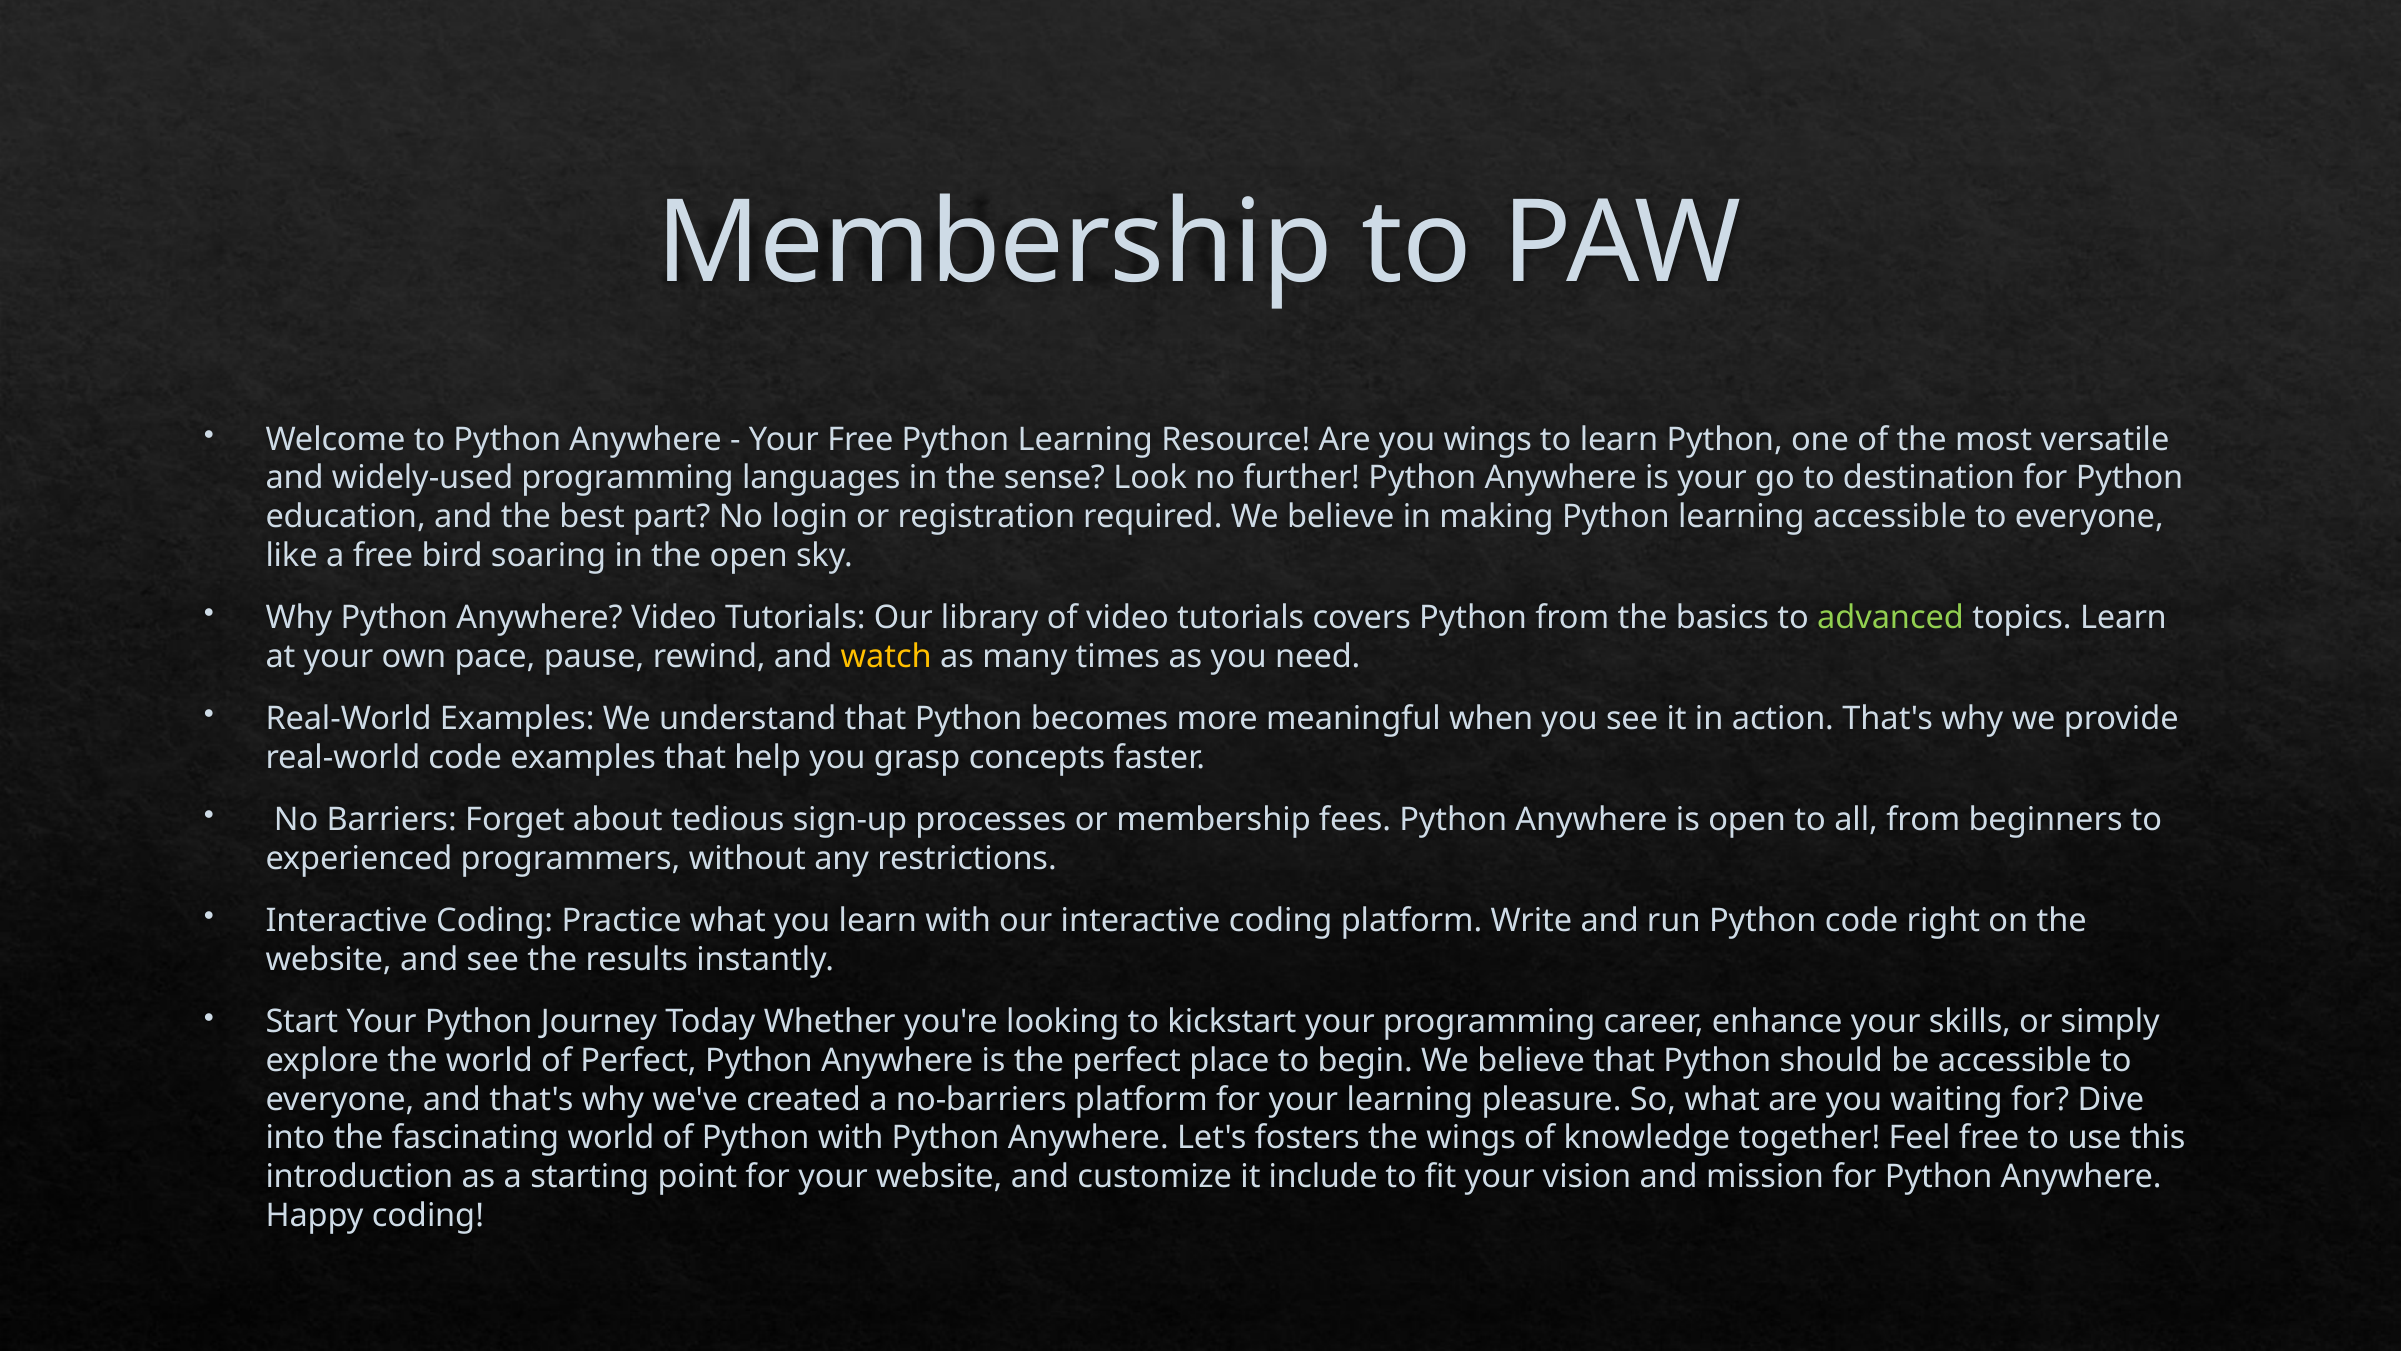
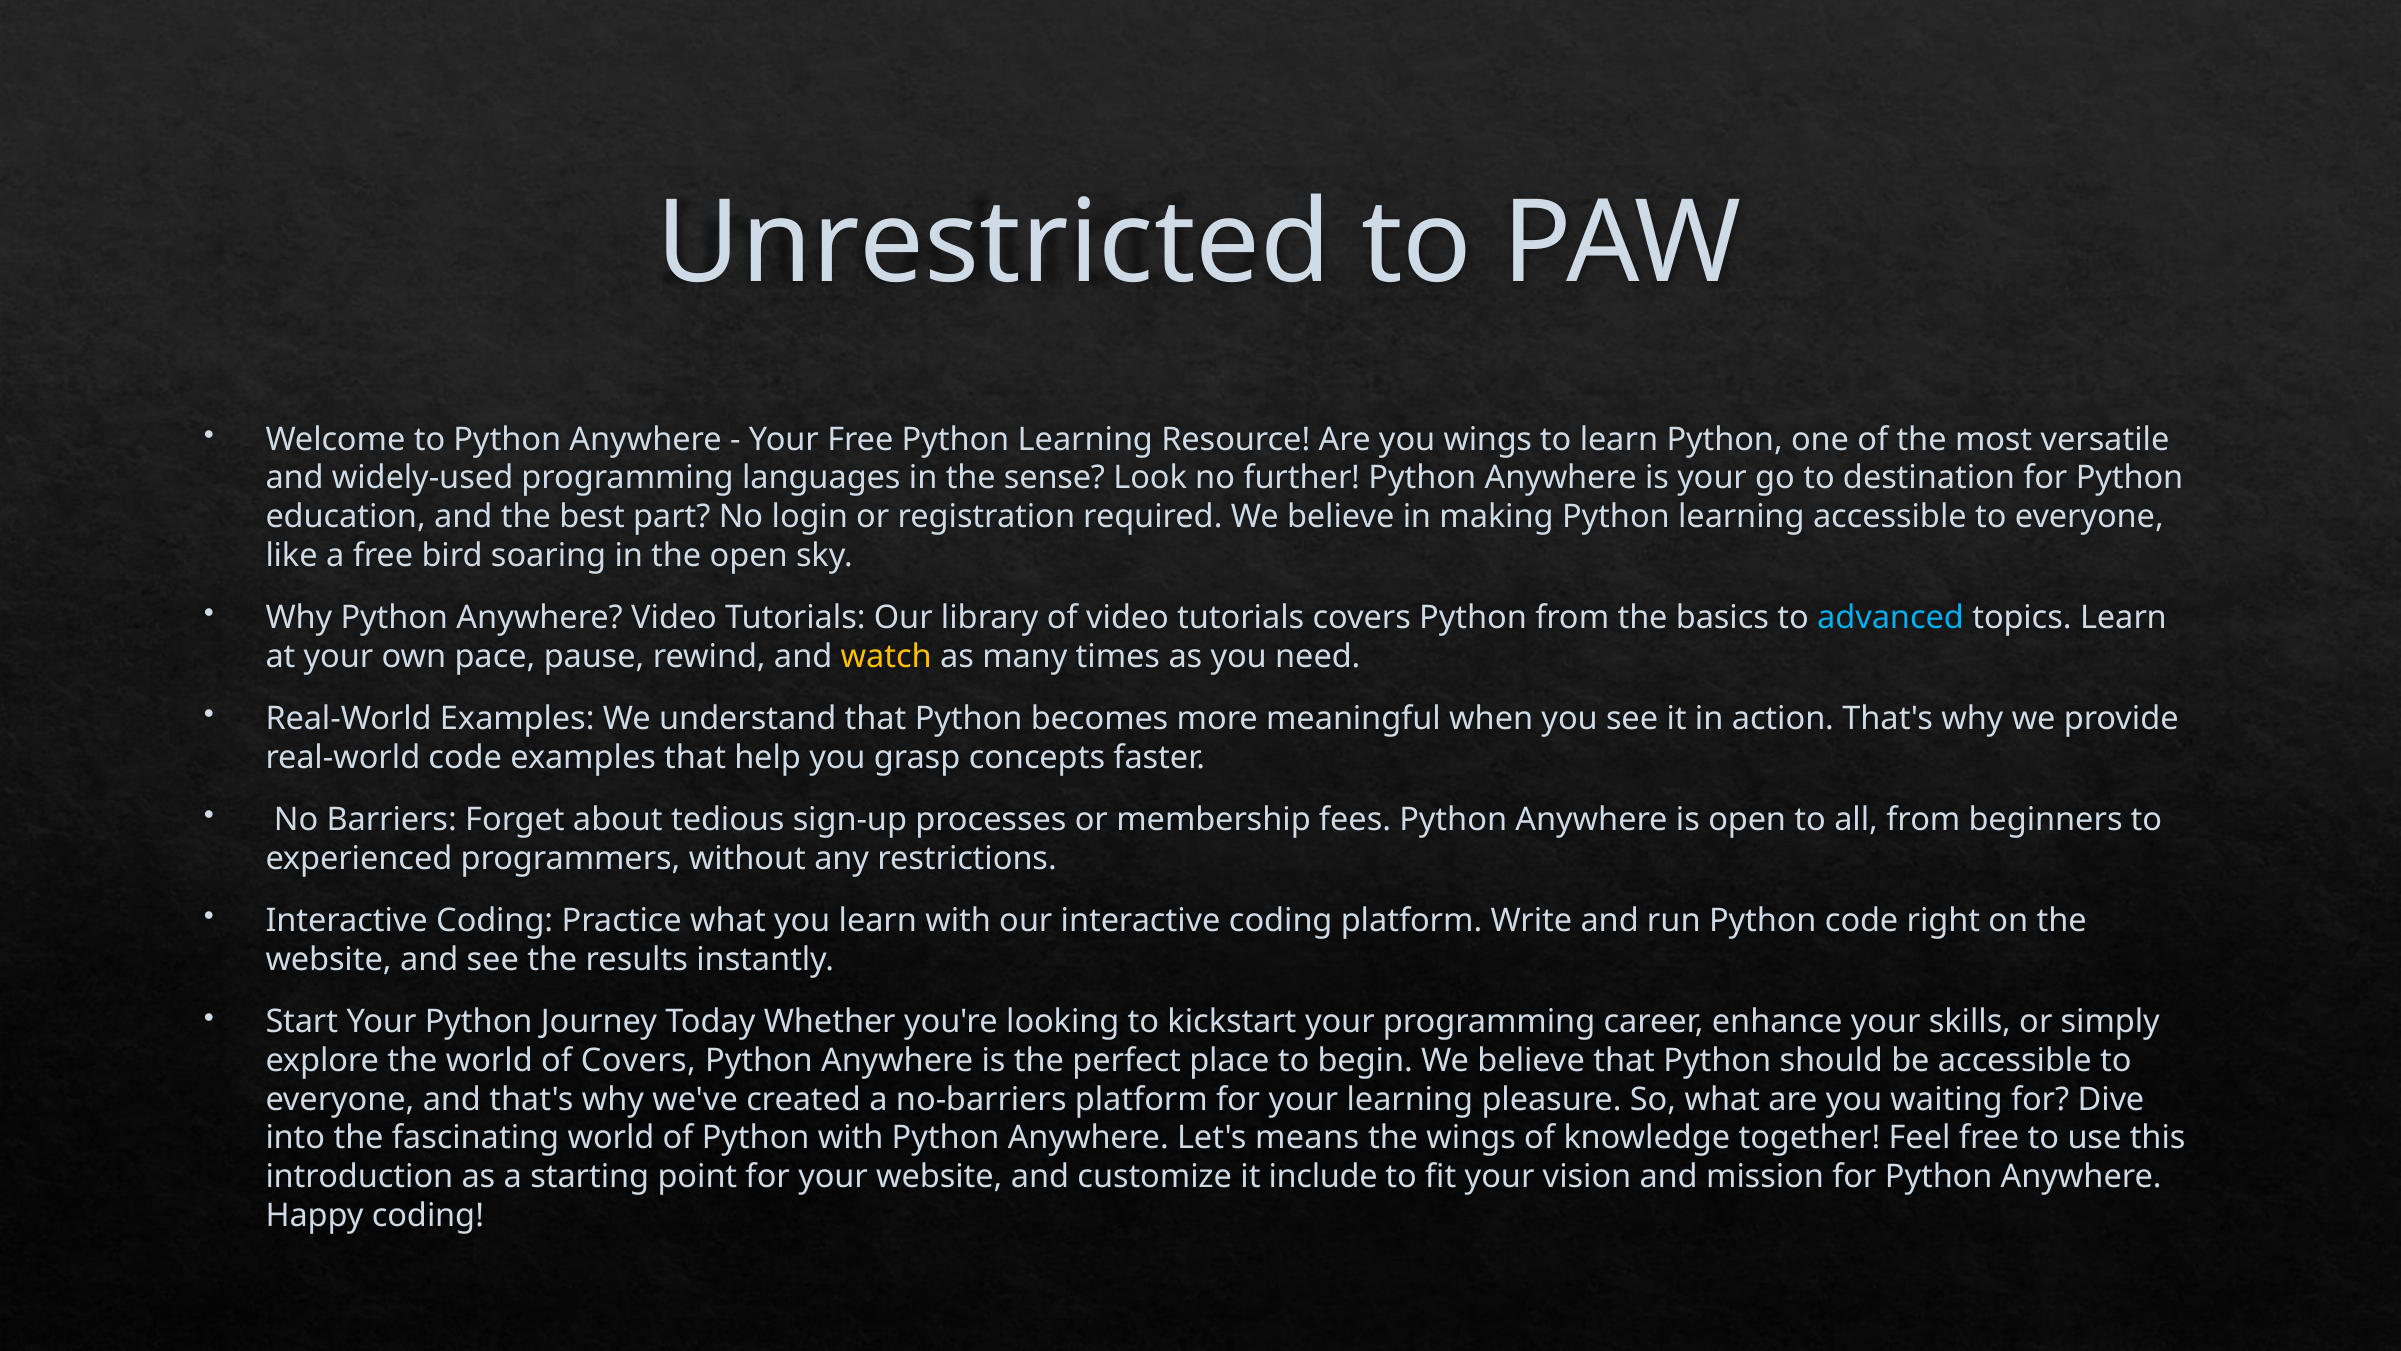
Membership: Membership -> Unrestricted (994, 243)
advanced colour: light green -> light blue (1891, 618)
of Perfect: Perfect -> Covers (638, 1060)
fosters: fosters -> means (1307, 1138)
